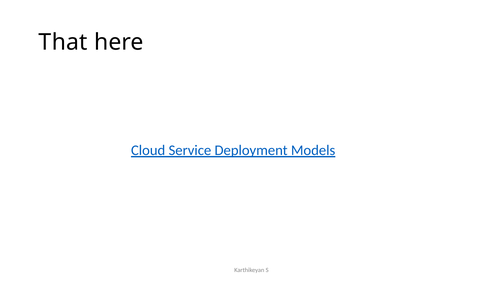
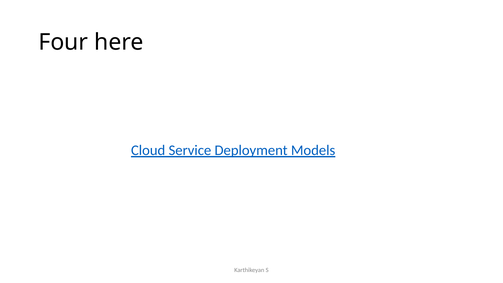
That: That -> Four (63, 42)
